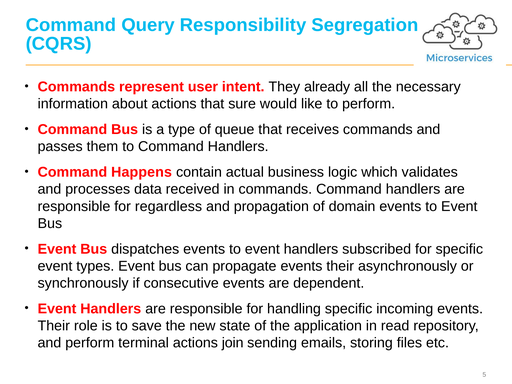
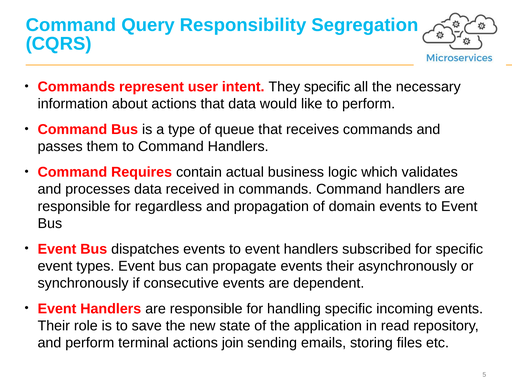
They already: already -> specific (327, 87)
that sure: sure -> data (242, 104)
Happens: Happens -> Requires (142, 172)
